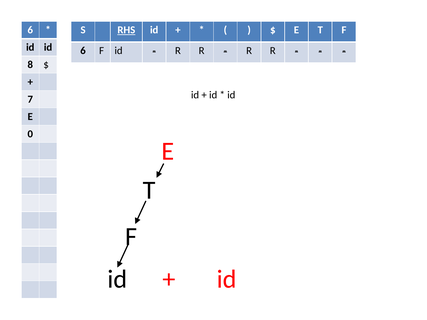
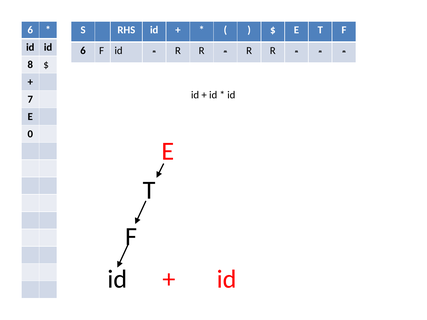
RHS underline: present -> none (126, 30)
